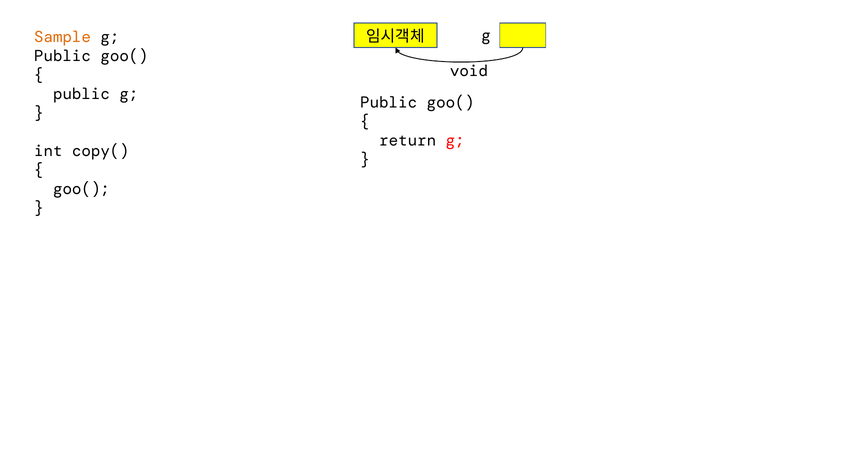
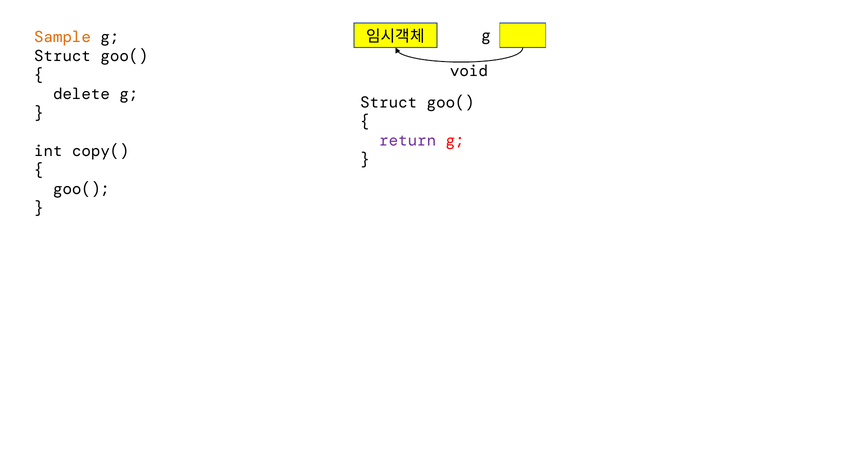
Public: Public -> Struct (63, 56)
public: public -> delete (81, 94)
Public: Public -> Struct (389, 102)
return colour: black -> purple (408, 140)
